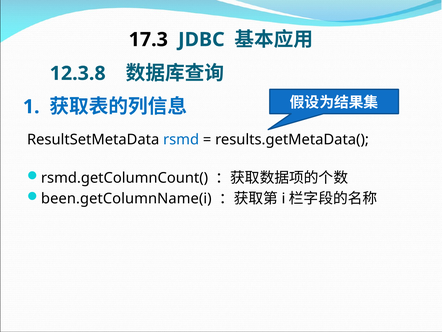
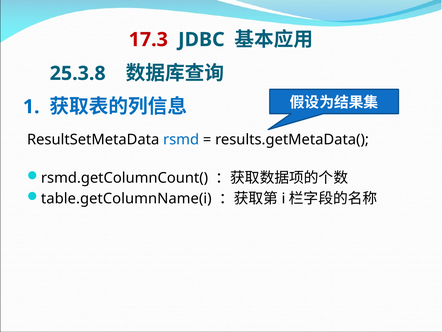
17.3 colour: black -> red (148, 40)
12.3.8: 12.3.8 -> 25.3.8 (78, 73)
been.getColumnName(i: been.getColumnName(i -> table.getColumnName(i (126, 198)
